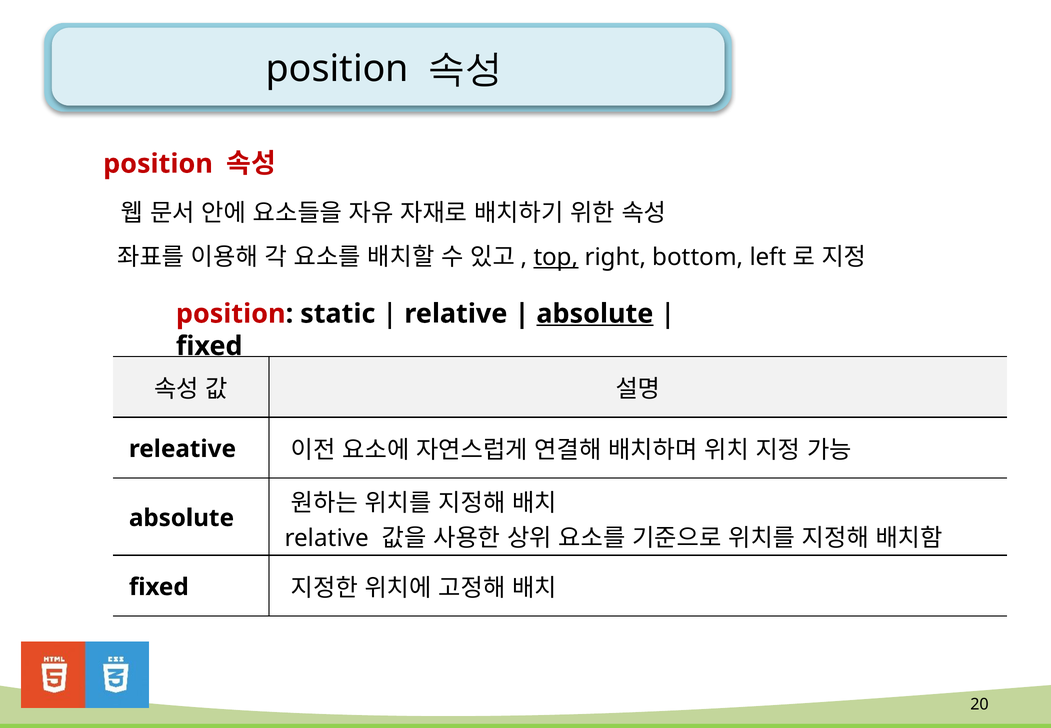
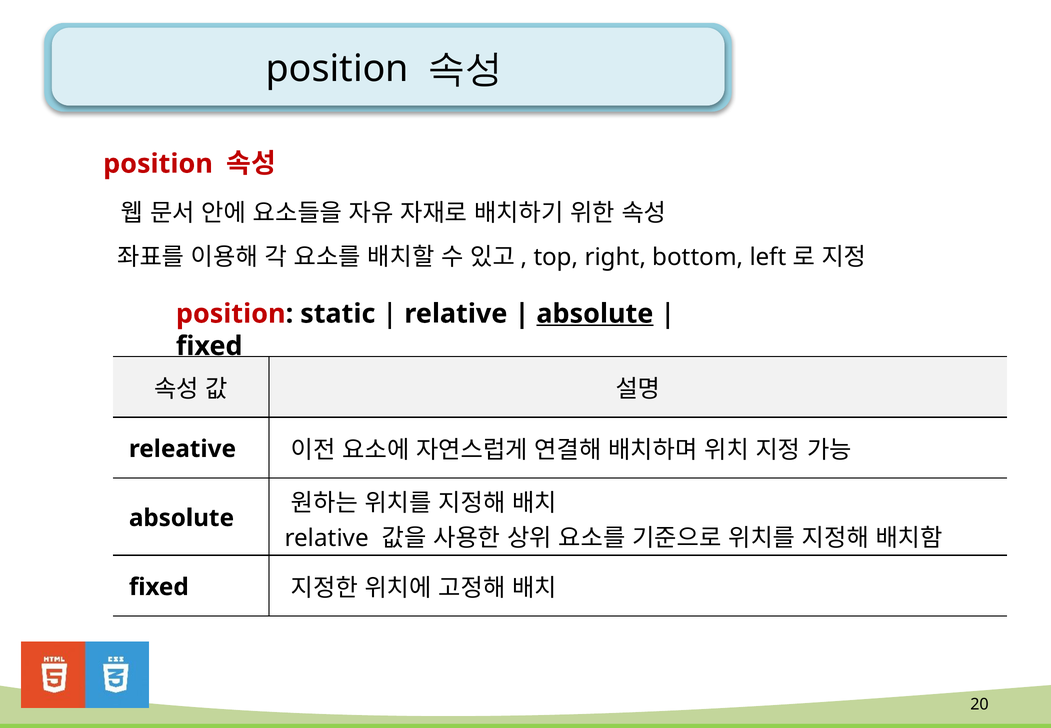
top underline: present -> none (556, 257)
